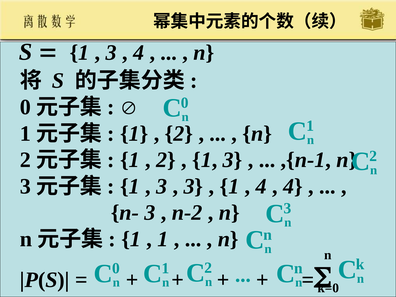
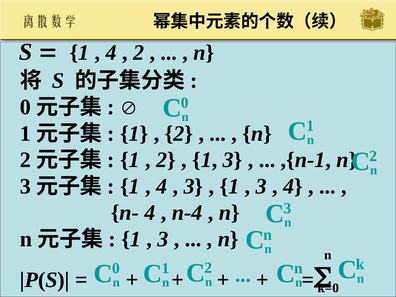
3: 3 -> 4 (111, 53)
4: 4 -> 2 (139, 53)
3: 3 -> 4 (162, 186)
4: 4 -> 3 (261, 186)
n- 3: 3 -> 4 (150, 213)
n-2: n-2 -> n-4 (187, 213)
1: 1 -> 3 (163, 239)
